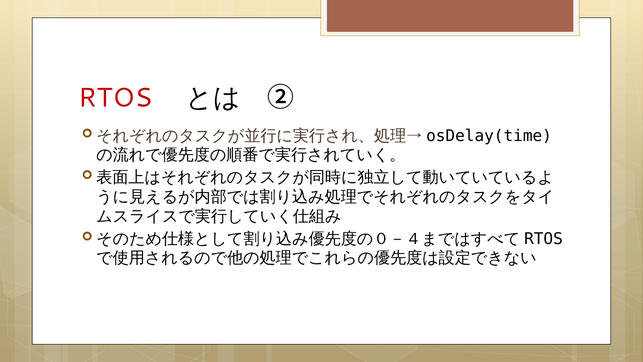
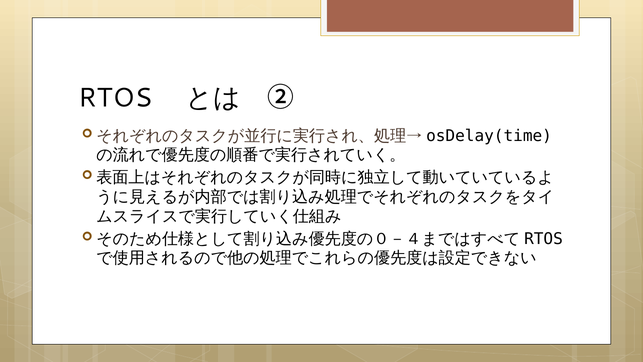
RTOS colour: red -> black (115, 98)
